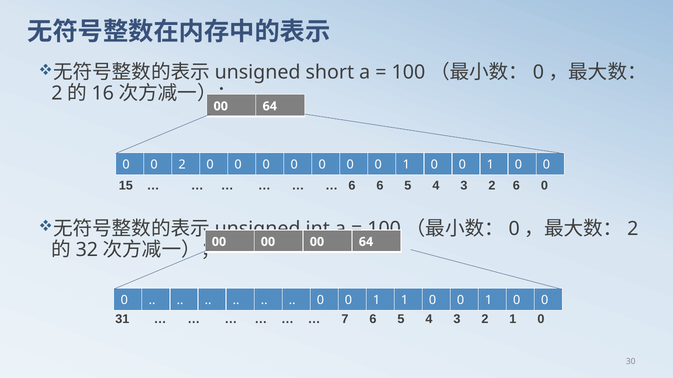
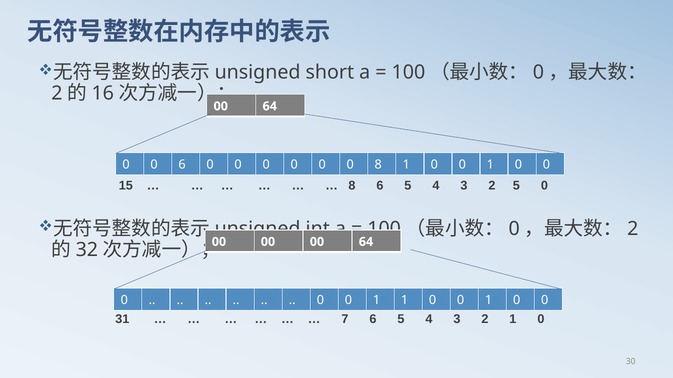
0 2: 2 -> 6 (182, 165)
0: 0 -> 8 (378, 165)
6: 6 -> 8 (352, 186)
2 6: 6 -> 5 (516, 186)
